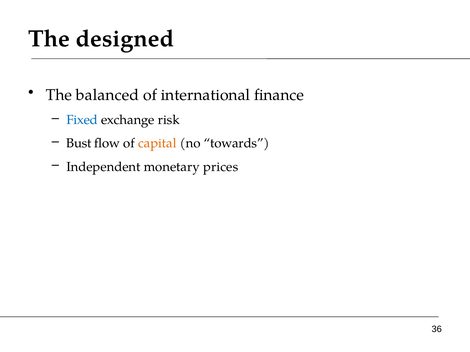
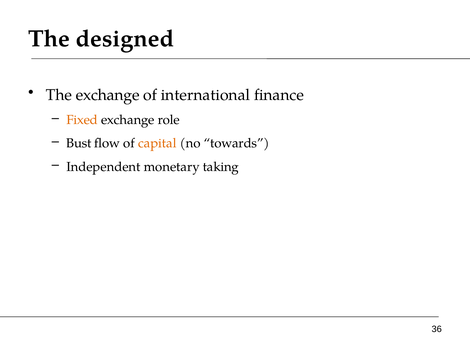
The balanced: balanced -> exchange (108, 95)
Fixed colour: blue -> orange (82, 120)
risk: risk -> role (169, 120)
prices: prices -> taking (221, 167)
